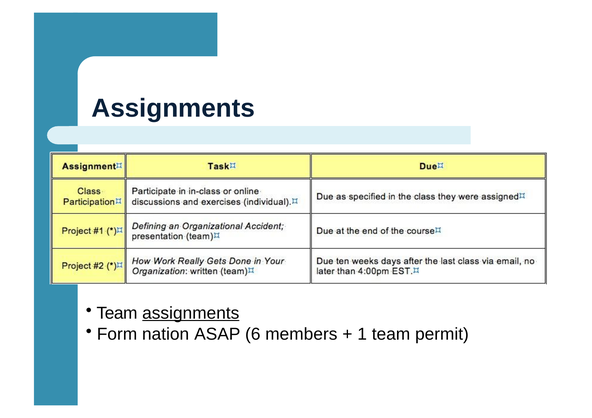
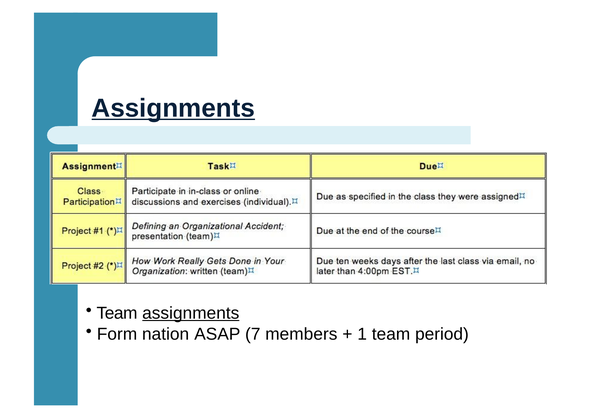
Assignments underline: none -> present (173, 108)
6: 6 -> 7 (253, 335)
permit: permit -> period (442, 335)
